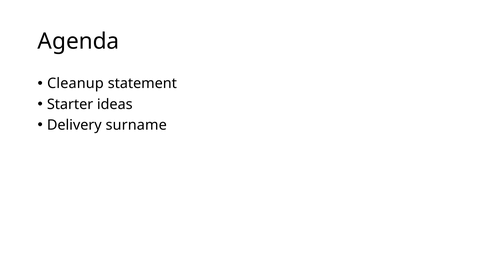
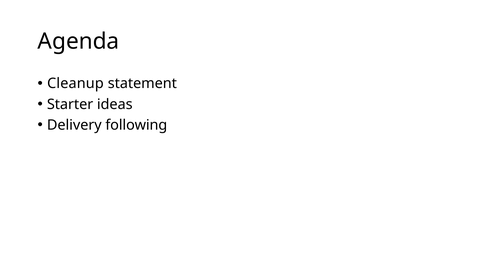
surname: surname -> following (136, 125)
